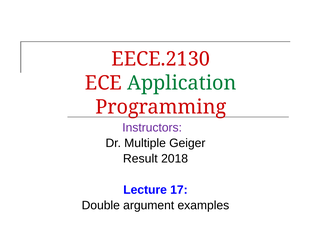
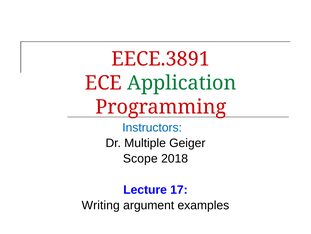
EECE.2130: EECE.2130 -> EECE.3891 (161, 59)
Instructors colour: purple -> blue (152, 127)
Result: Result -> Scope (140, 158)
Double: Double -> Writing (101, 205)
